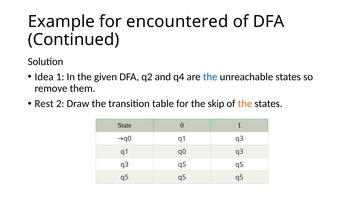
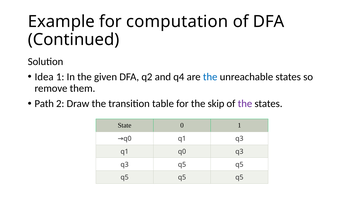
encountered: encountered -> computation (177, 22)
Rest: Rest -> Path (44, 104)
the colour: orange -> purple (245, 104)
